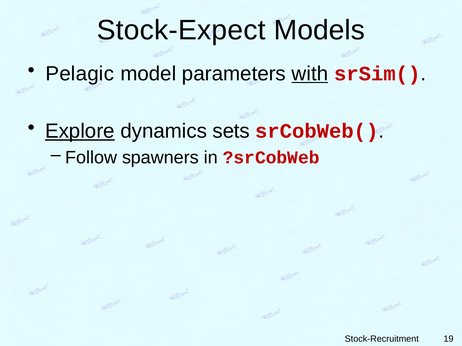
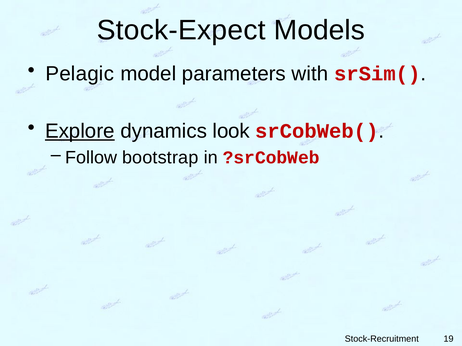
with underline: present -> none (310, 74)
sets: sets -> look (231, 131)
spawners: spawners -> bootstrap (160, 158)
